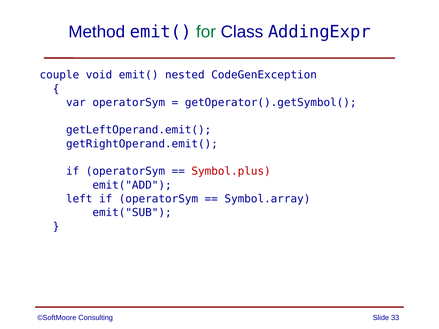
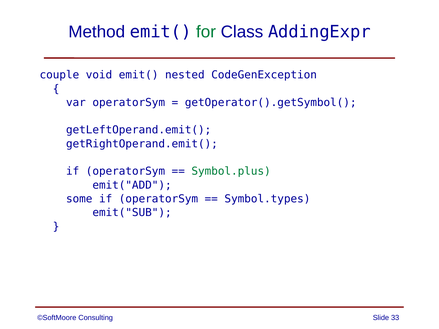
Symbol.plus colour: red -> green (231, 171)
left: left -> some (79, 199)
Symbol.array: Symbol.array -> Symbol.types (267, 199)
